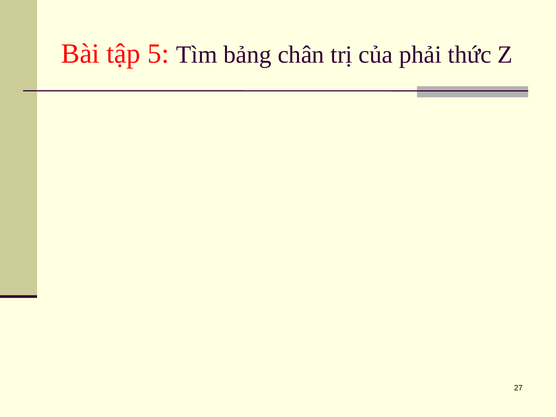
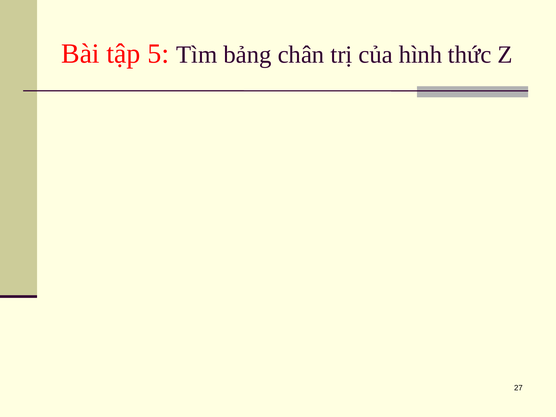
phải: phải -> hình (420, 55)
